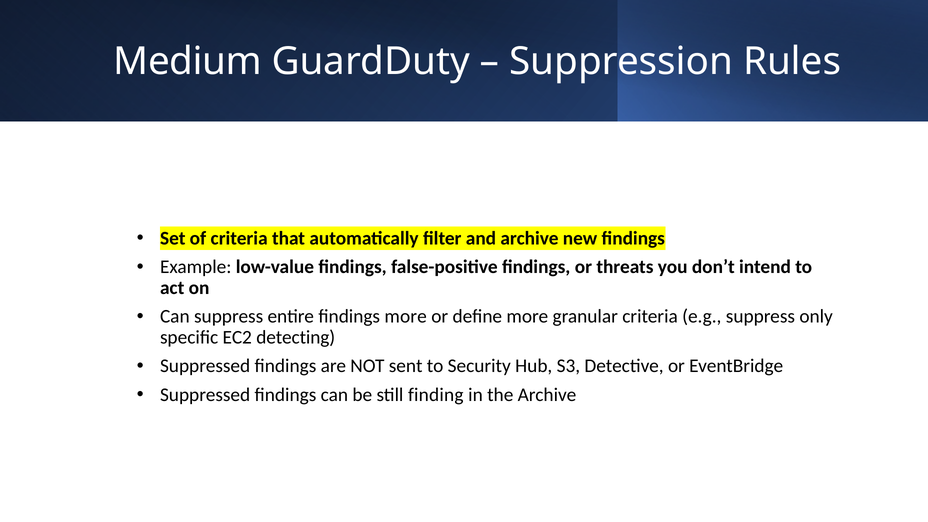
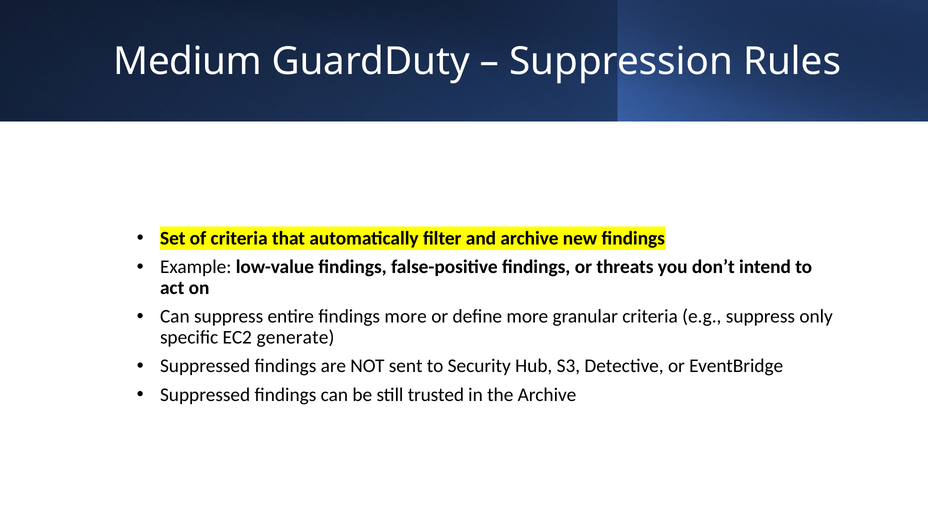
detecting: detecting -> generate (296, 337)
finding: finding -> trusted (436, 395)
